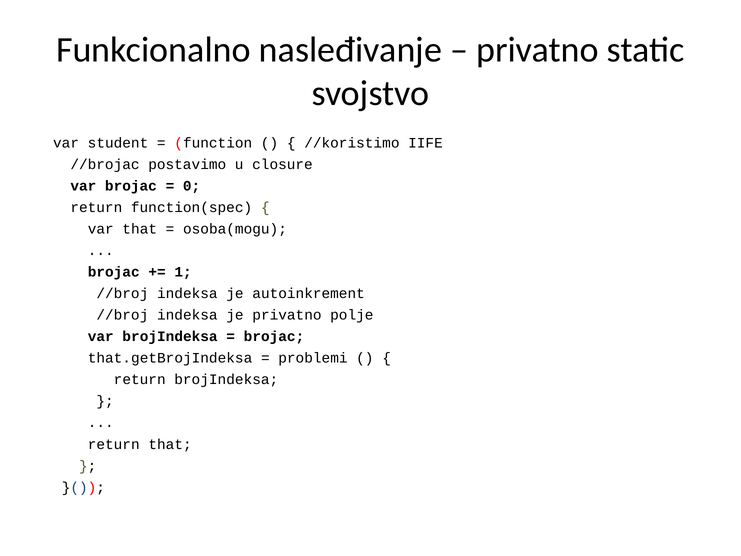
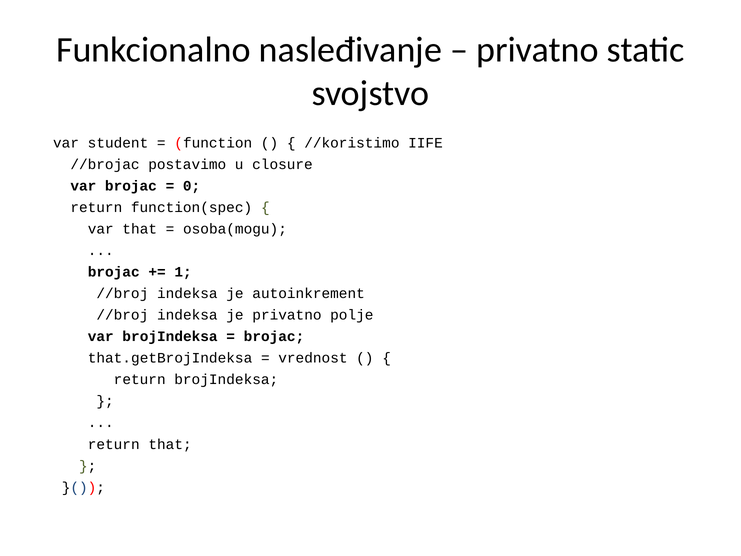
problemi: problemi -> vrednost (313, 358)
